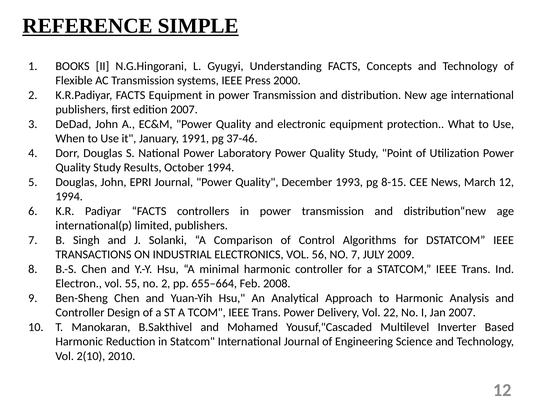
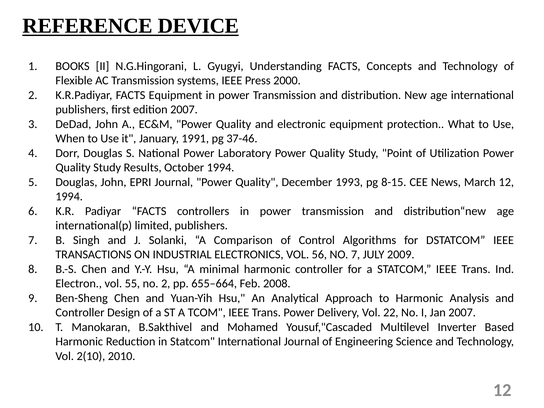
SIMPLE: SIMPLE -> DEVICE (198, 26)
